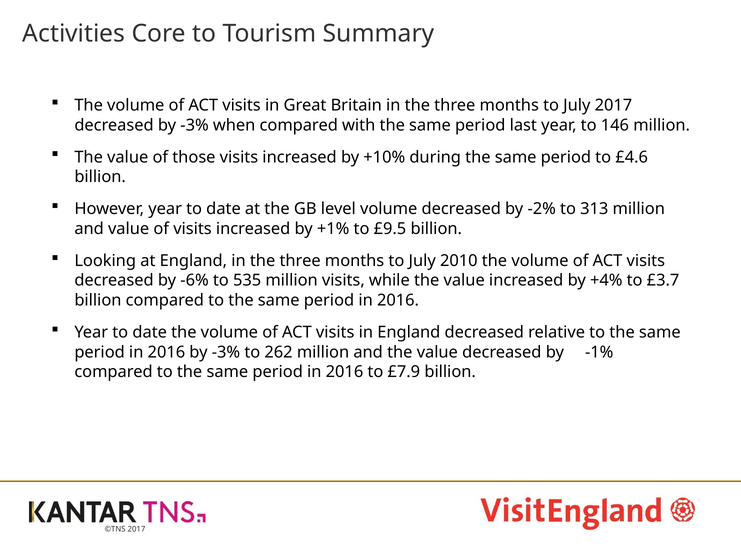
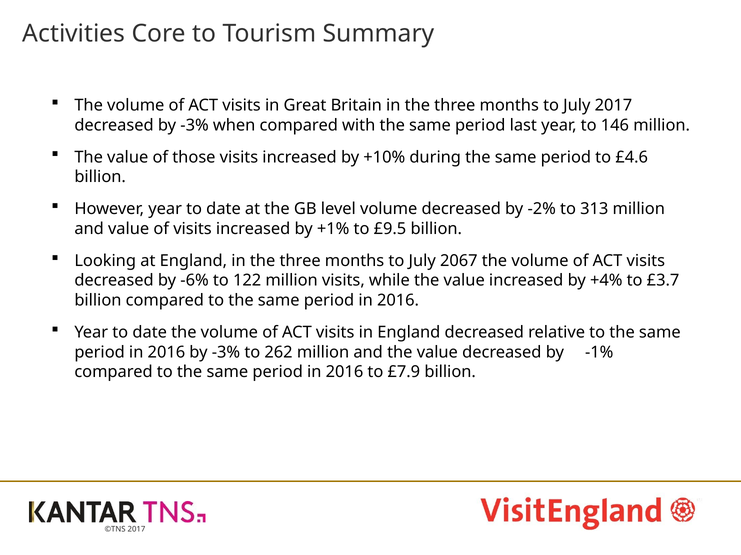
2010: 2010 -> 2067 (459, 261)
535: 535 -> 122 (247, 281)
